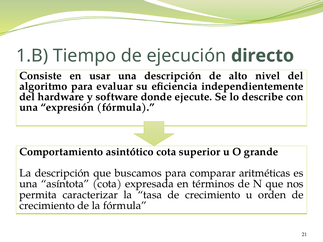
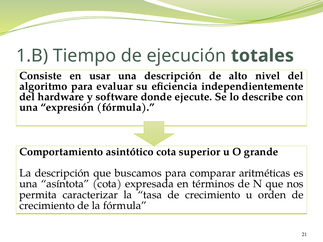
directo: directo -> totales (262, 56)
